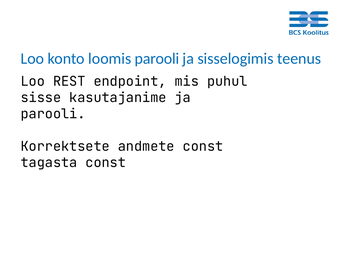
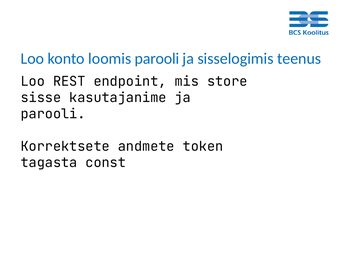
puhul: puhul -> store (227, 82)
andmete const: const -> token (203, 147)
